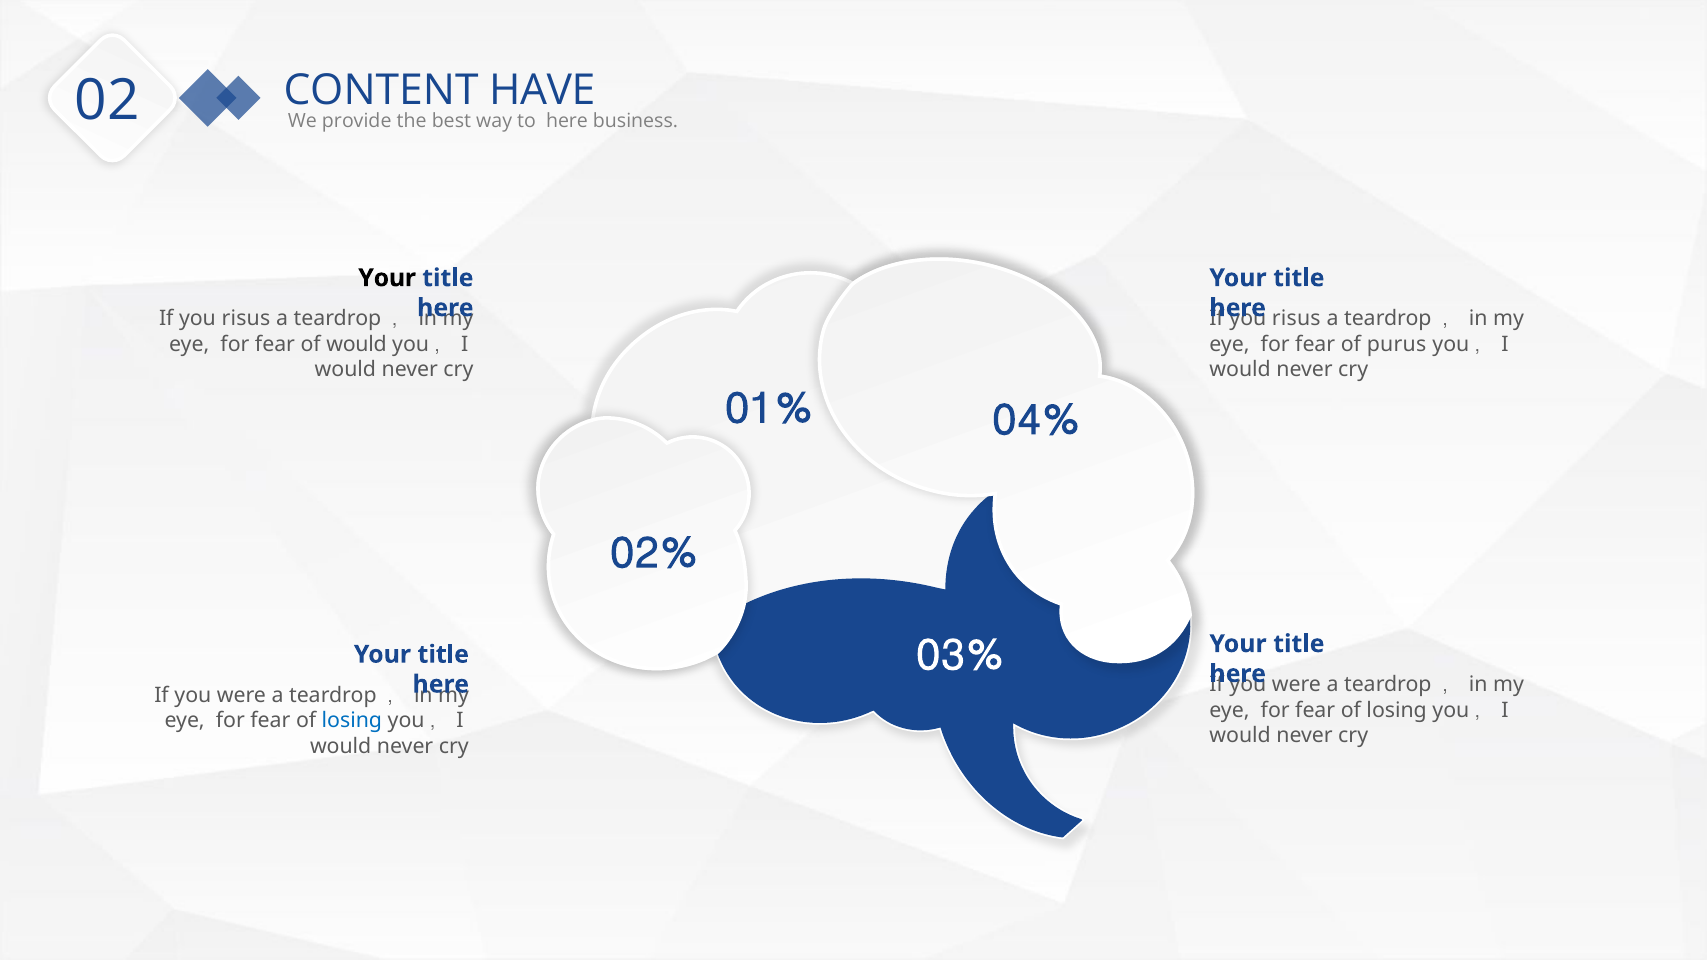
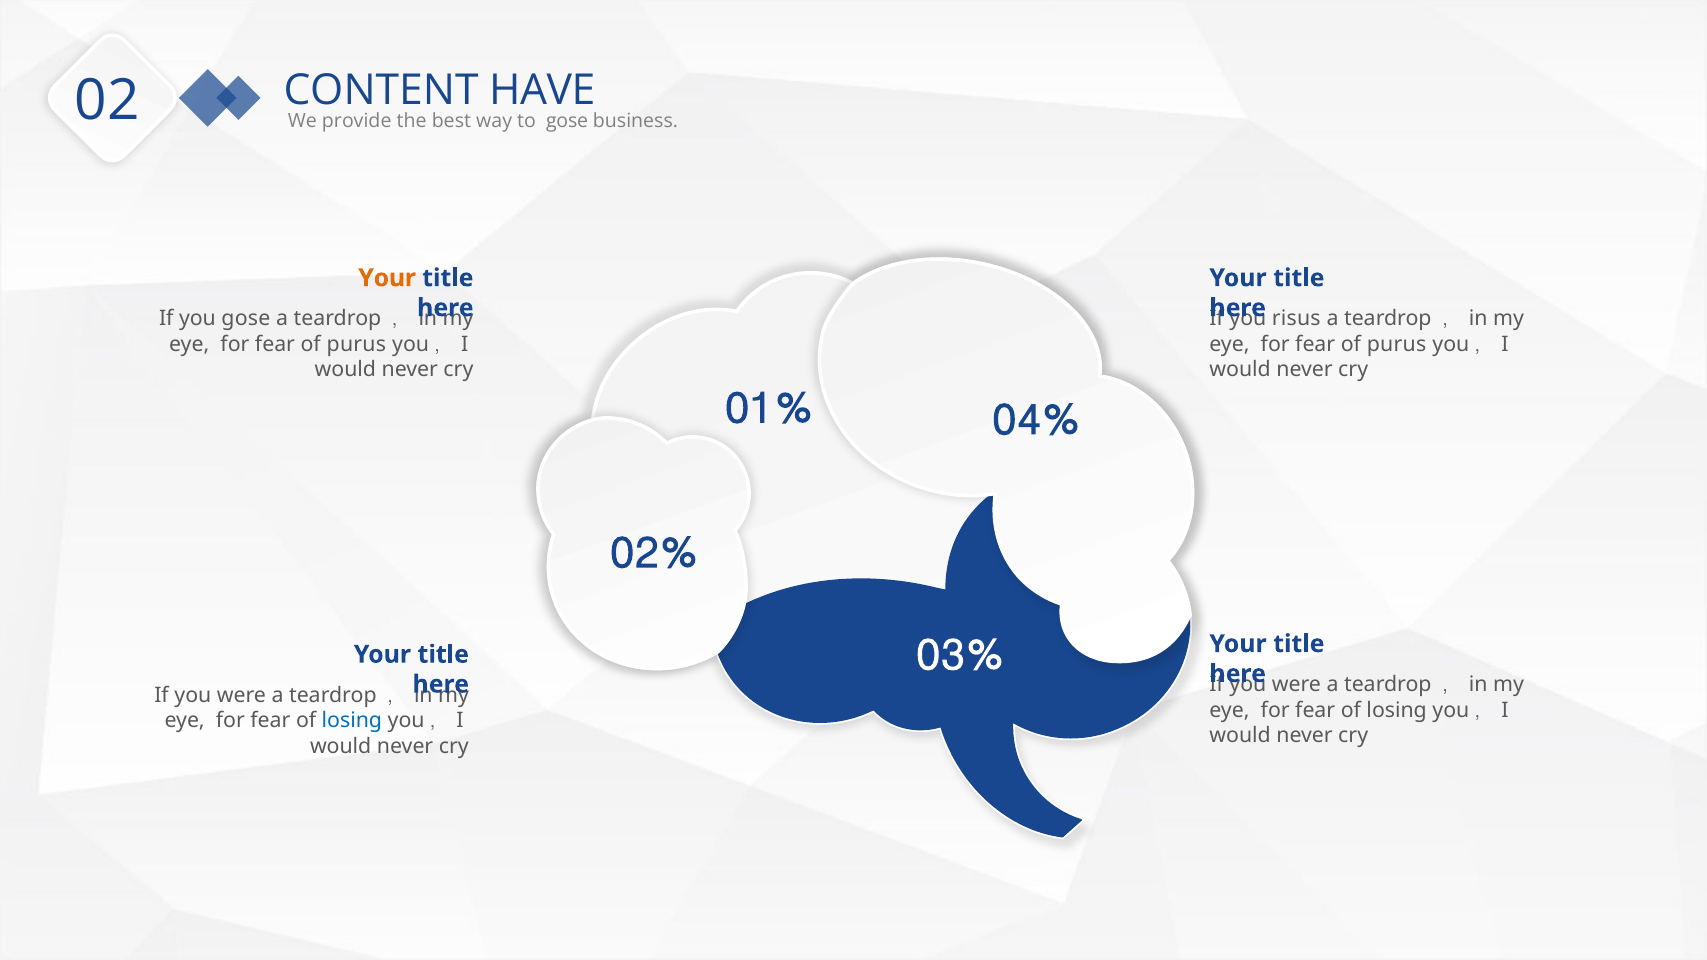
to here: here -> gose (567, 121)
Your colour: black -> orange (387, 278)
risus: risus -> gose (246, 319)
would: would -> purus (356, 344)
